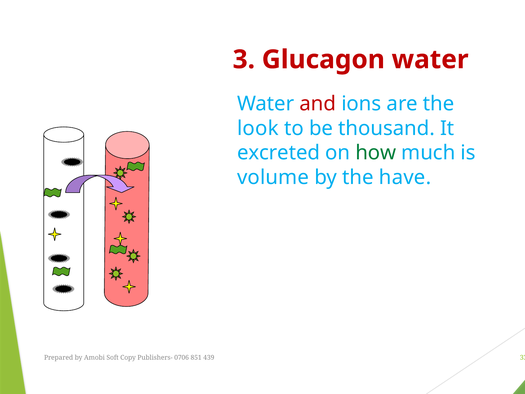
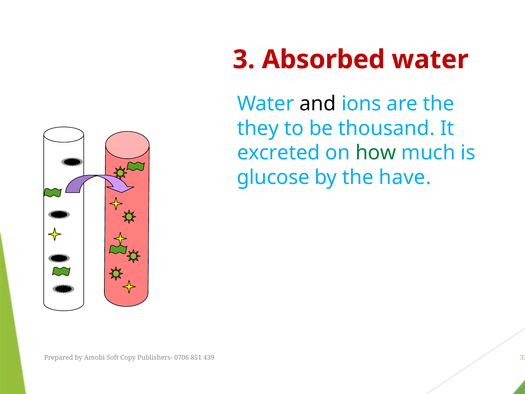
Glucagon: Glucagon -> Absorbed (323, 60)
and colour: red -> black (318, 104)
look: look -> they (258, 128)
volume: volume -> glucose (273, 177)
